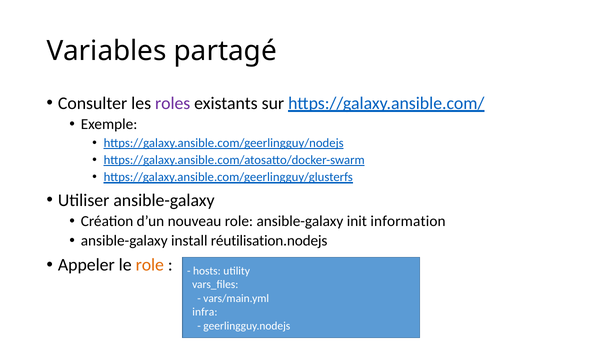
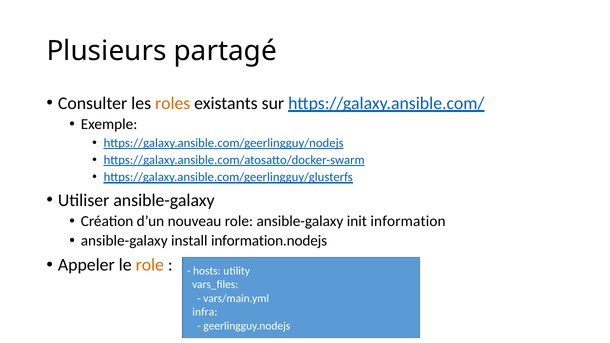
Variables: Variables -> Plusieurs (106, 51)
roles colour: purple -> orange (173, 103)
réutilisation.nodejs: réutilisation.nodejs -> information.nodejs (269, 241)
